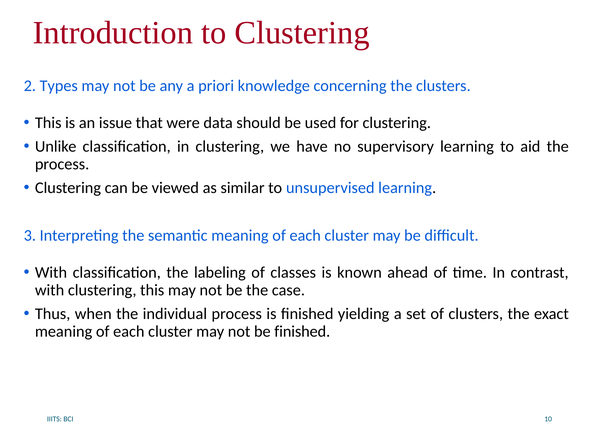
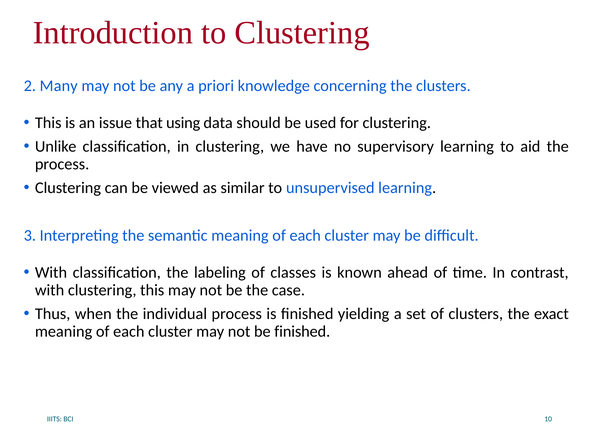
Types: Types -> Many (59, 86)
were: were -> using (183, 123)
